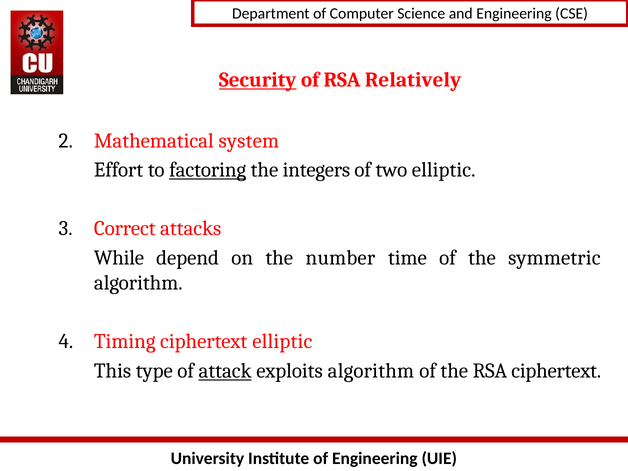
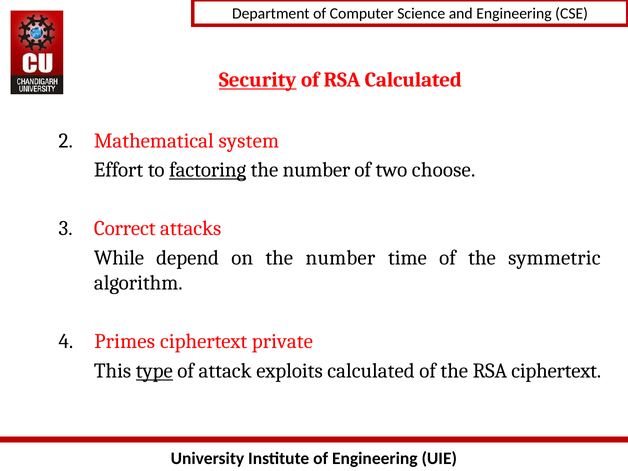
RSA Relatively: Relatively -> Calculated (413, 80)
integers: integers -> number (316, 170)
two elliptic: elliptic -> choose (444, 170)
Timing: Timing -> Primes (125, 342)
ciphertext elliptic: elliptic -> private (282, 342)
type underline: none -> present (154, 371)
attack underline: present -> none (225, 371)
exploits algorithm: algorithm -> calculated (371, 371)
